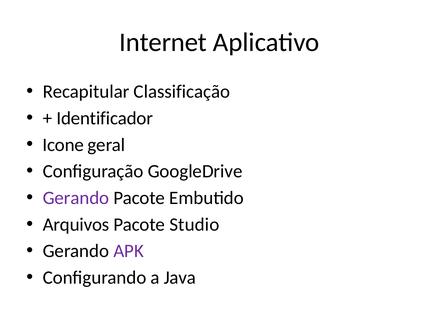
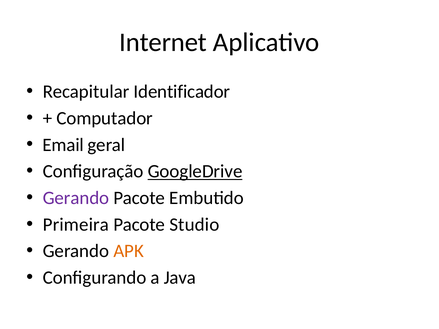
Classificação: Classificação -> Identificador (182, 92)
Identificador: Identificador -> Computador (105, 118)
Icone: Icone -> Email (63, 145)
GoogleDrive underline: none -> present (195, 171)
Arquivos: Arquivos -> Primeira (76, 225)
APK colour: purple -> orange (129, 251)
